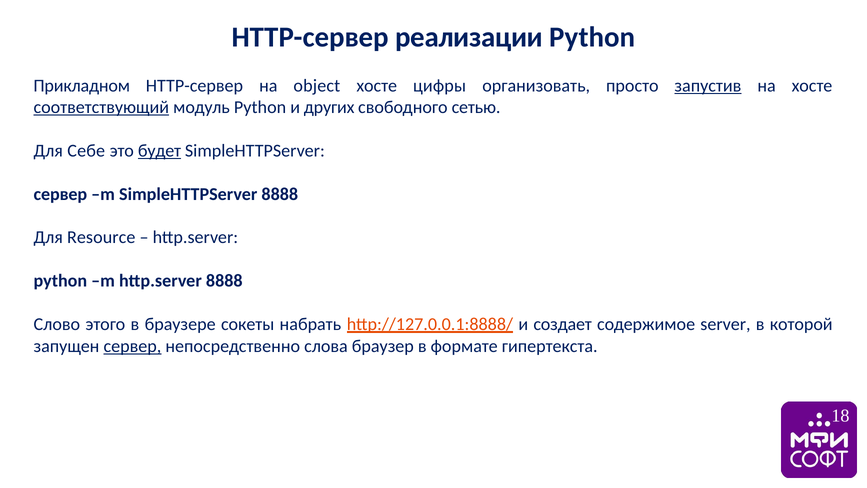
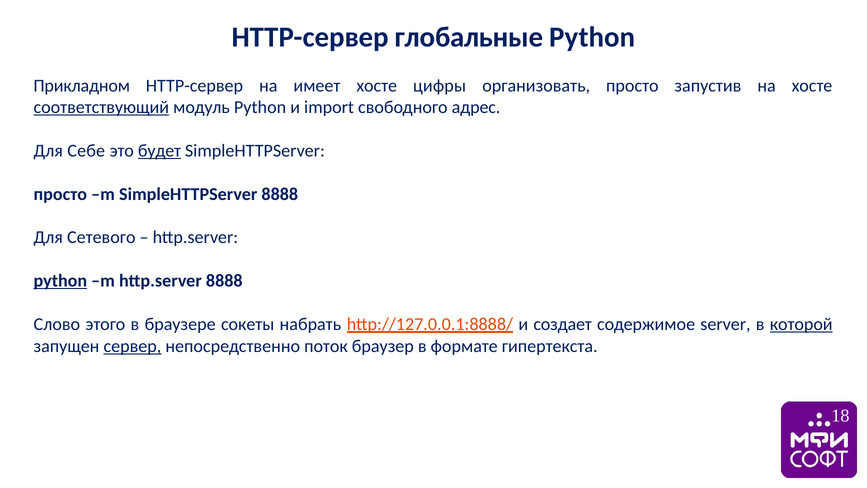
реализации: реализации -> глобальные (469, 37)
object: object -> имеет (317, 86)
запустив underline: present -> none (708, 86)
других: других -> import (329, 107)
сетью: сетью -> адрес (476, 107)
сервер: сервер -> просто (60, 194)
Resource: Resource -> Сетевого (101, 237)
python underline: none -> present (60, 281)
которой underline: none -> present (801, 324)
слова: слова -> поток (326, 346)
